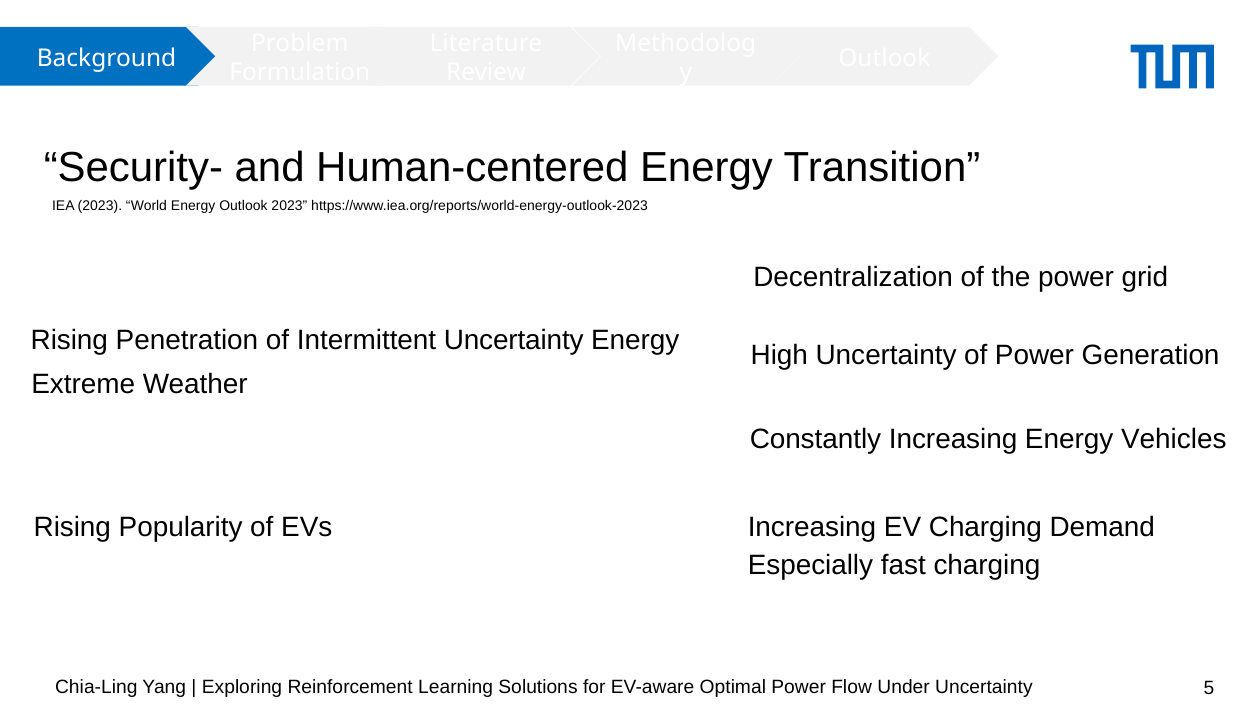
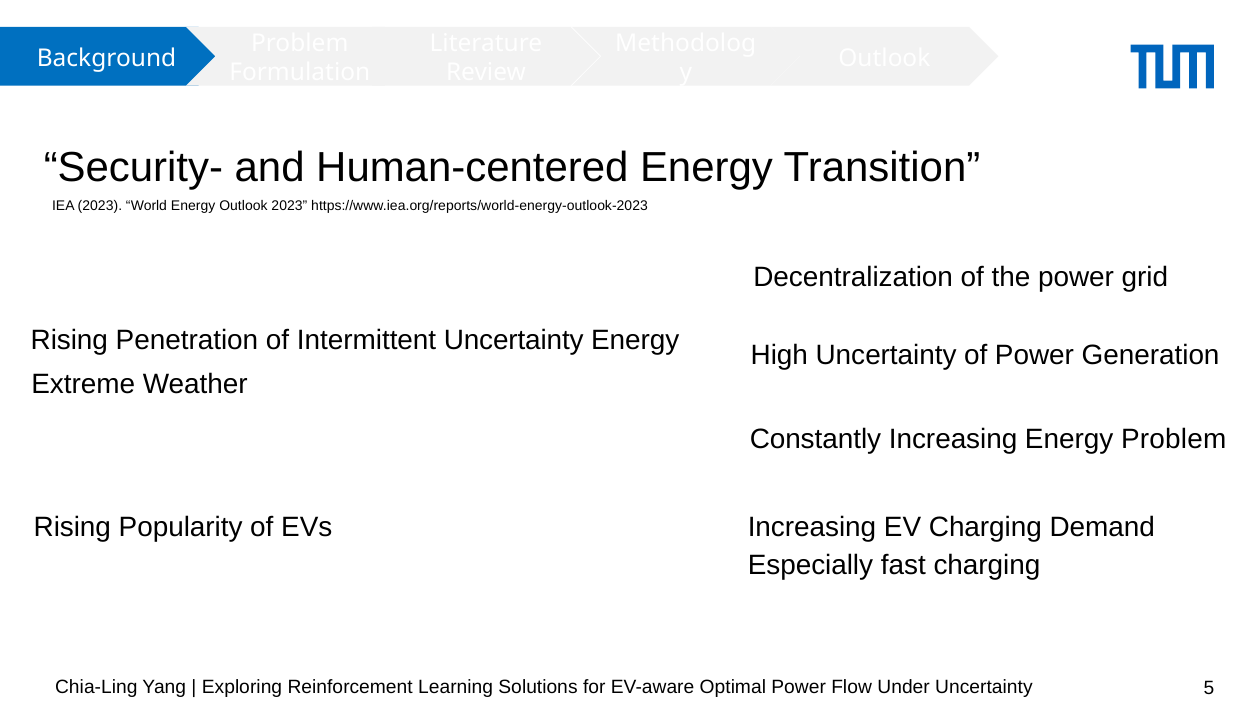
Energy Vehicles: Vehicles -> Problem (1174, 439)
